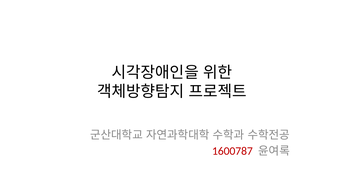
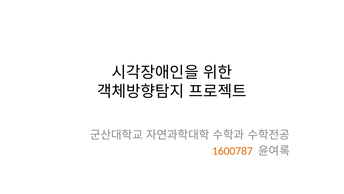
1600787 colour: red -> orange (232, 151)
